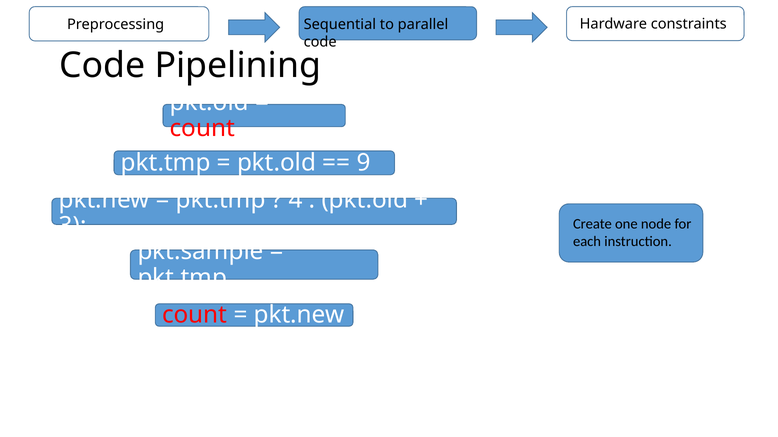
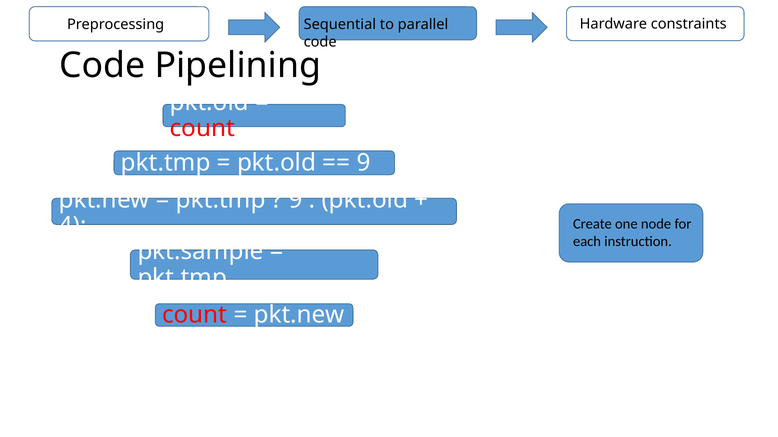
4: 4 -> 9 (296, 200)
3: 3 -> 4 (73, 226)
